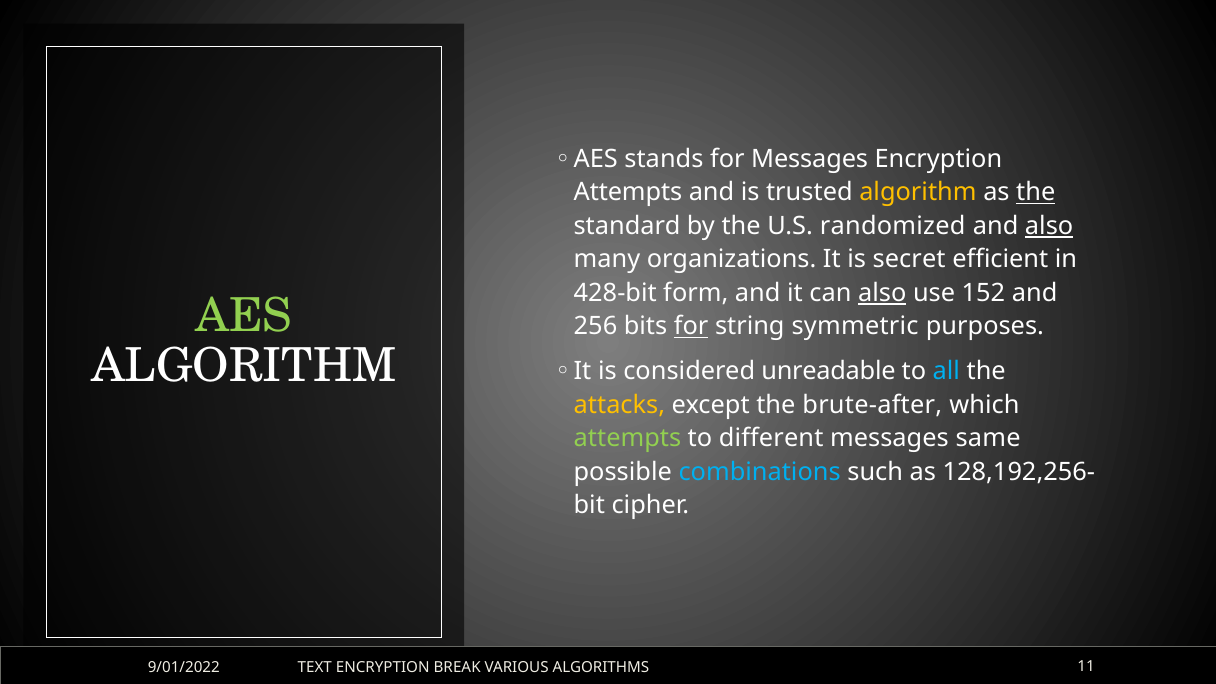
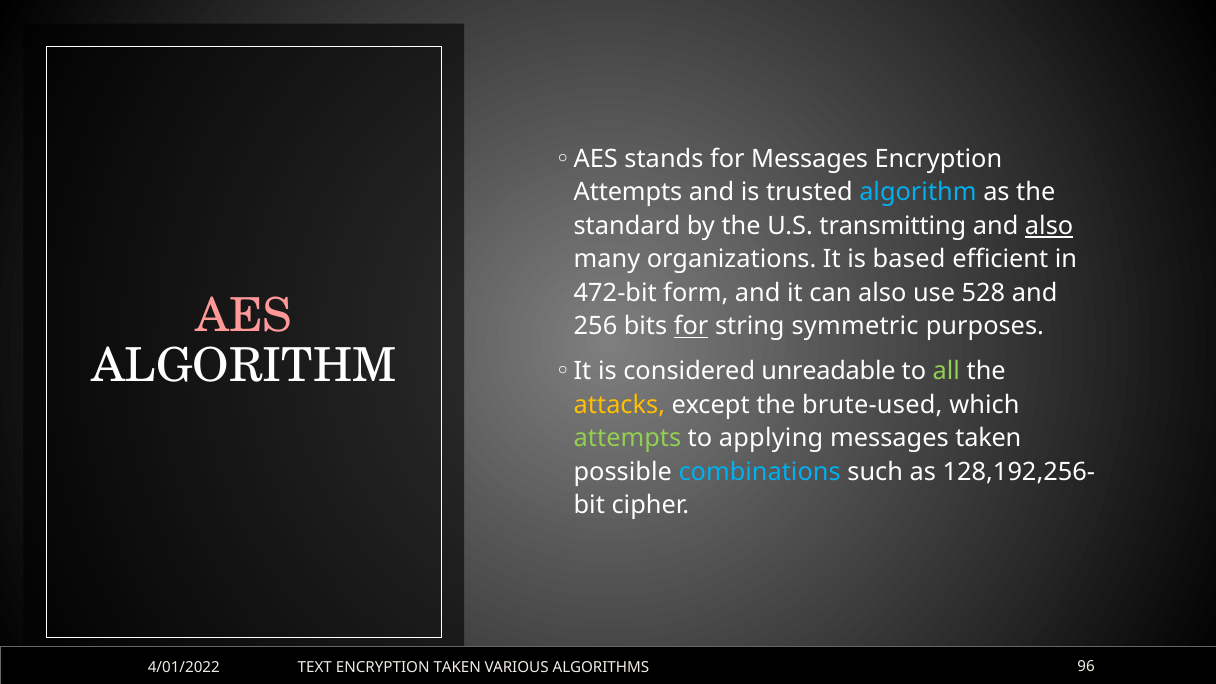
algorithm colour: yellow -> light blue (918, 193)
the underline: present -> none (1036, 193)
randomized: randomized -> transmitting (893, 226)
secret: secret -> based (909, 259)
428-bit: 428-bit -> 472-bit (615, 293)
also underline: present -> none (882, 293)
152: 152 -> 528 (983, 293)
AES colour: light green -> pink (244, 316)
all colour: light blue -> light green (946, 371)
brute-after: brute-after -> brute-used (872, 405)
different: different -> applying (771, 438)
messages same: same -> taken (988, 438)
9/01/2022: 9/01/2022 -> 4/01/2022 (184, 668)
ENCRYPTION BREAK: BREAK -> TAKEN (457, 668)
11: 11 -> 96 (1086, 667)
